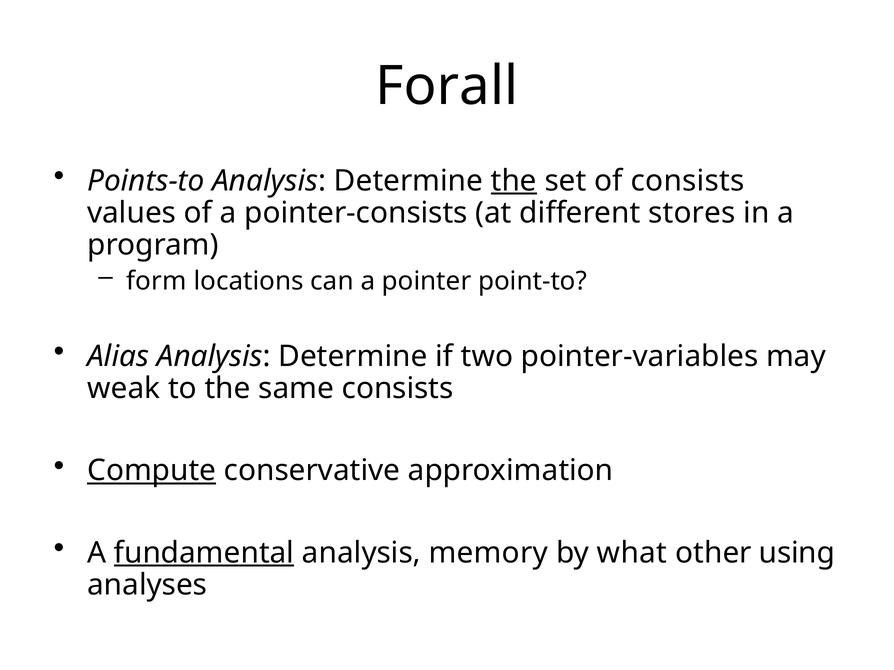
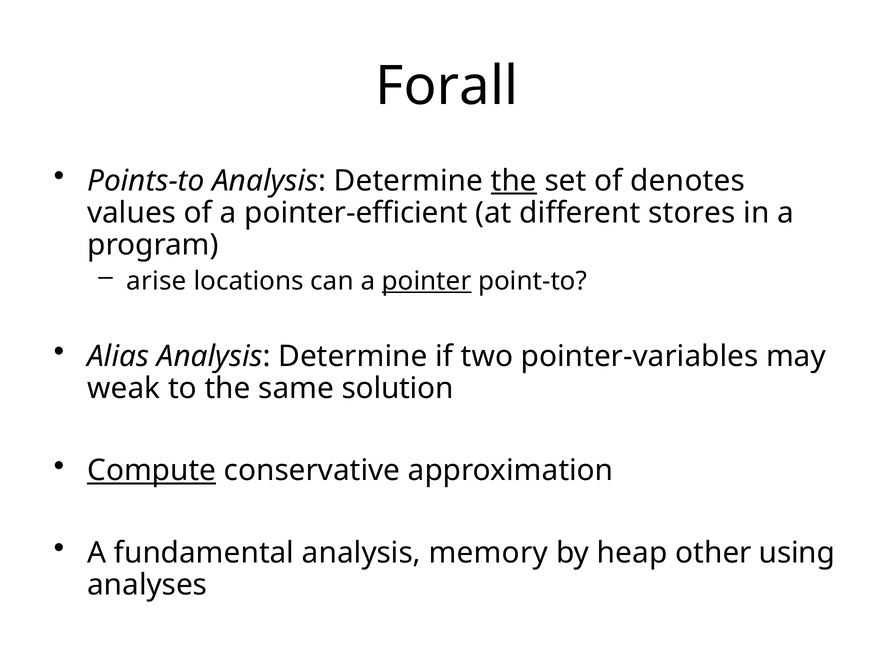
of consists: consists -> denotes (688, 181)
pointer-consists: pointer-consists -> pointer-efficient (356, 213)
form: form -> arise (156, 281)
pointer underline: none -> present (427, 281)
same consists: consists -> solution (398, 389)
fundamental underline: present -> none (204, 553)
what: what -> heap (632, 553)
